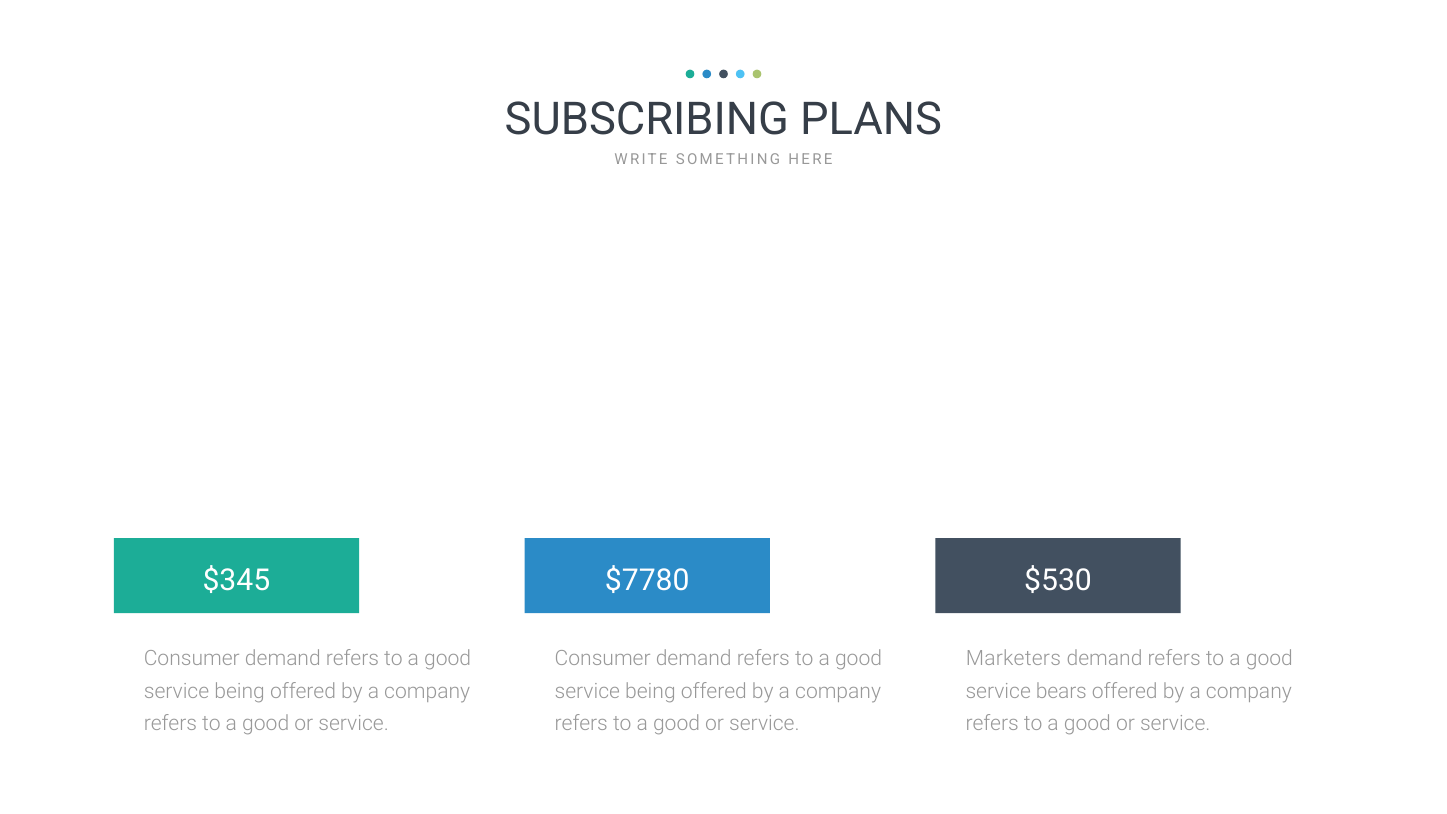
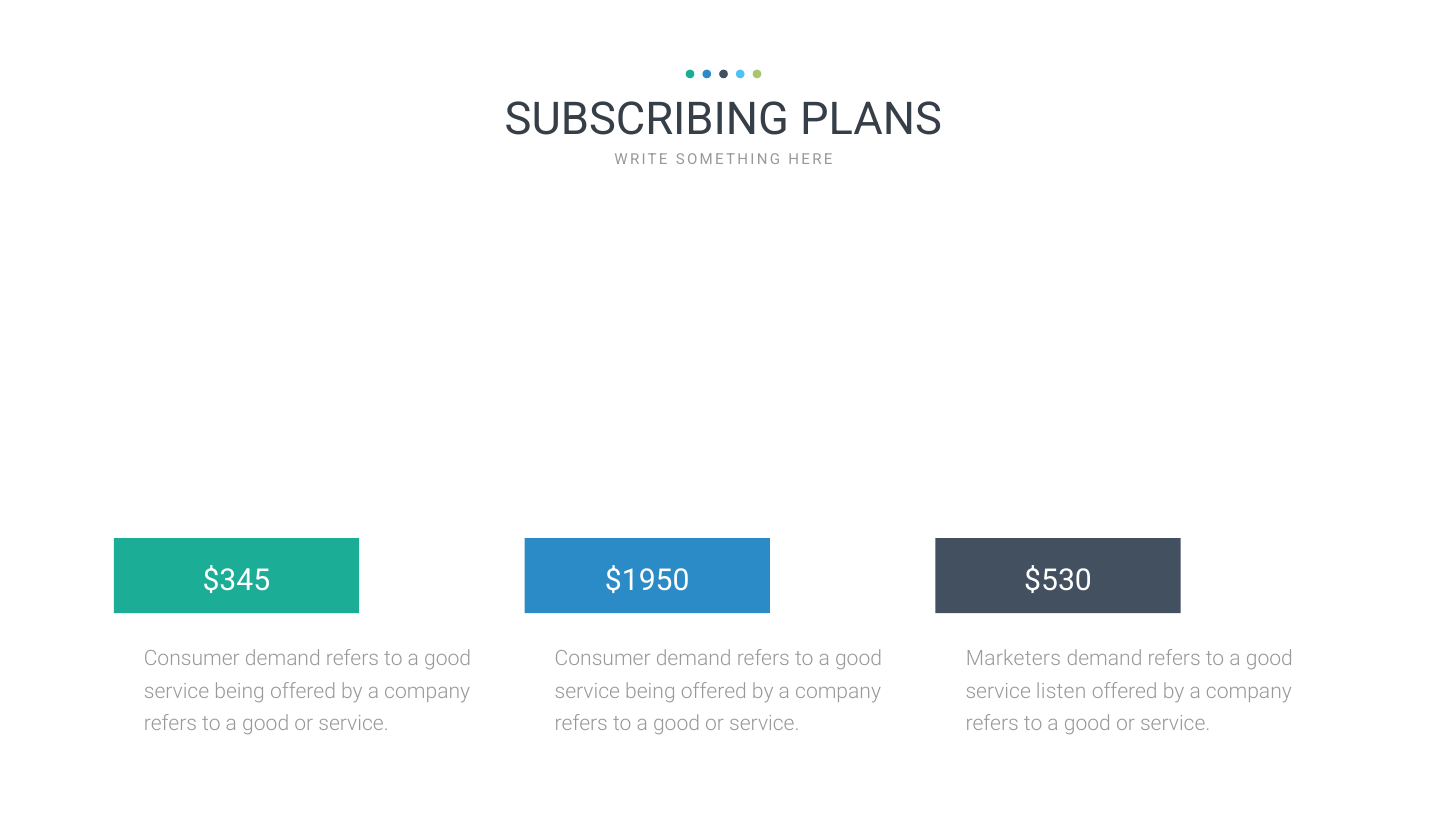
$7780: $7780 -> $1950 (647, 581)
bears: bears -> listen (1061, 691)
